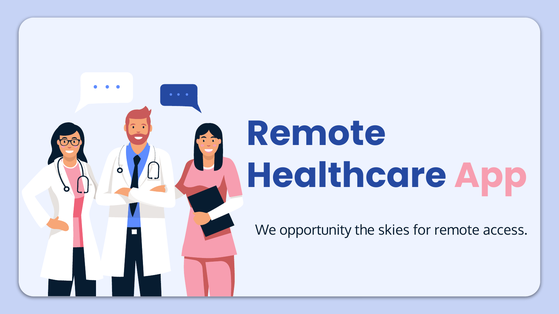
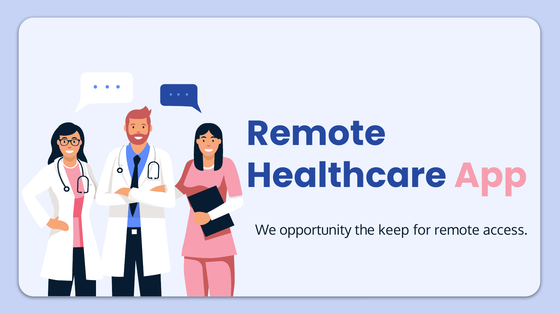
skies: skies -> keep (394, 230)
